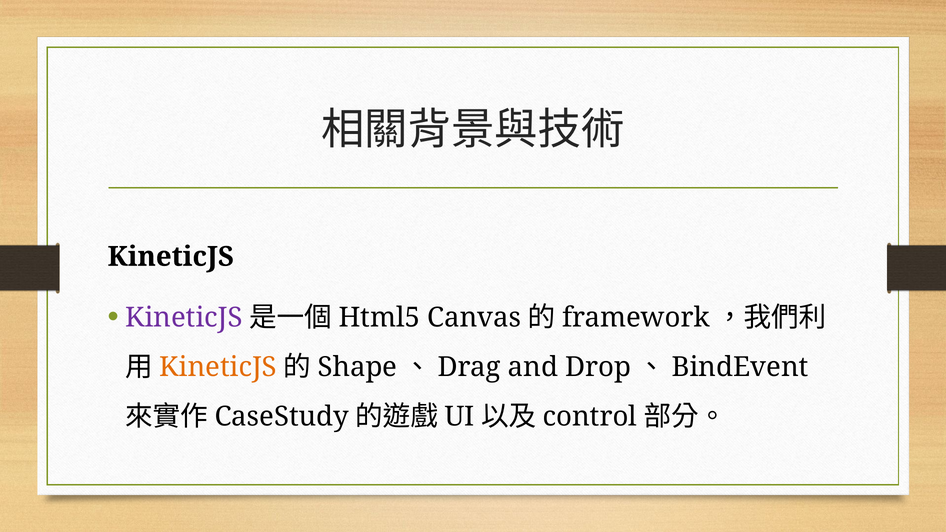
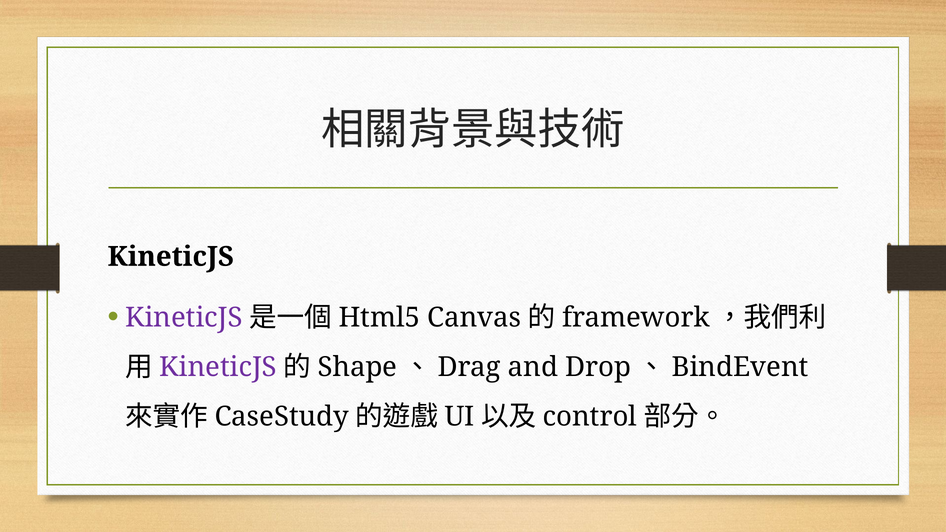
KineticJS colour: orange -> purple (218, 367)
